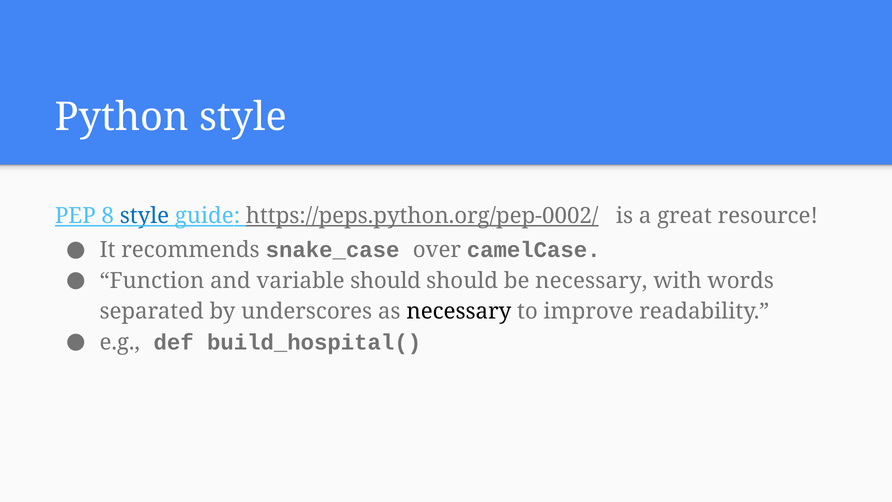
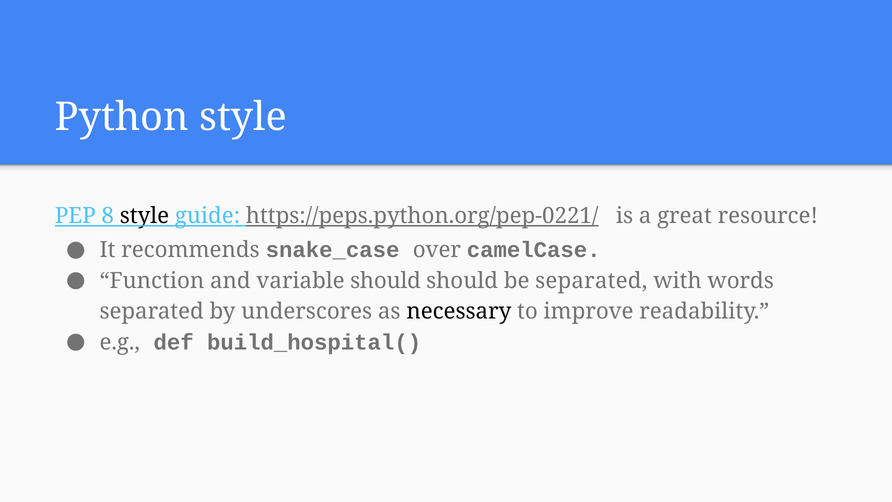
style colour: blue -> black (144, 216)
https://peps.python.org/pep-0002/: https://peps.python.org/pep-0002/ -> https://peps.python.org/pep-0221/ (422, 216)
be necessary: necessary -> separated (591, 281)
